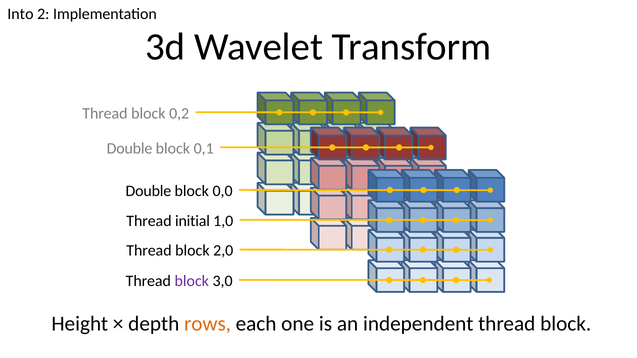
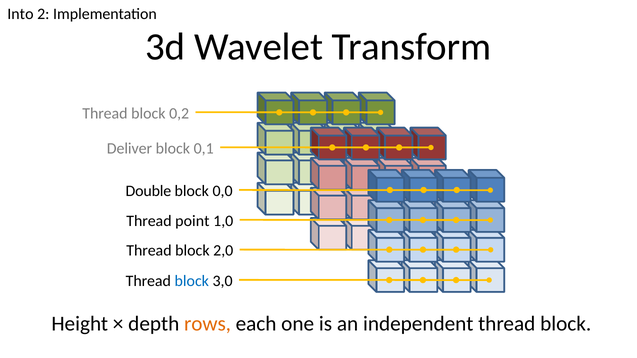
Double: Double -> Deliver (129, 149)
initial: initial -> point (192, 221)
block colour: purple -> blue (192, 281)
